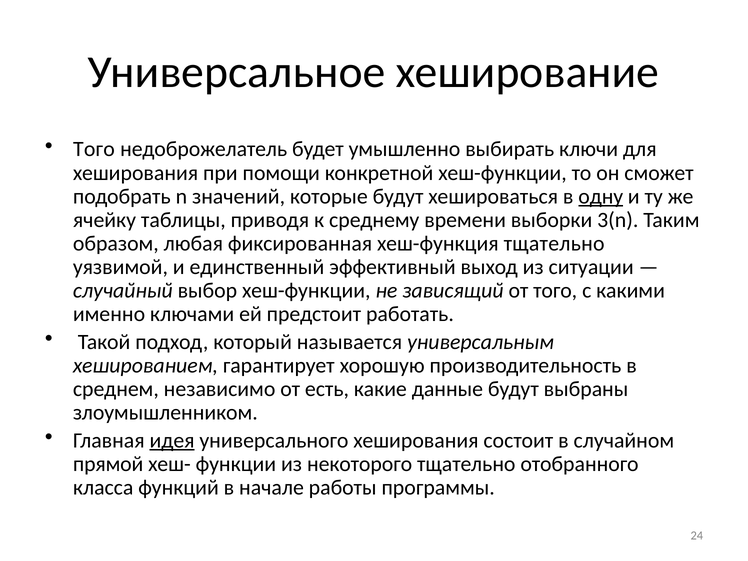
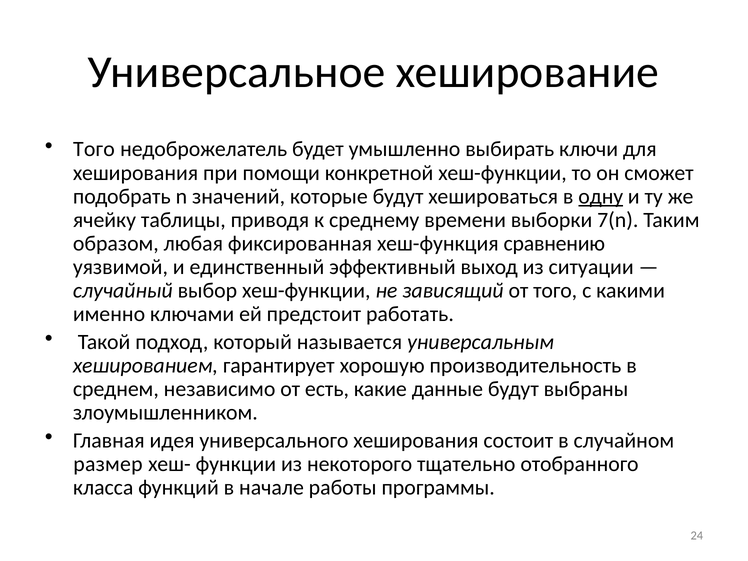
3(n: 3(n -> 7(n (618, 220)
хеш-функция тщательно: тщательно -> сравнению (554, 243)
идея underline: present -> none (172, 440)
прямой: прямой -> размер (108, 464)
